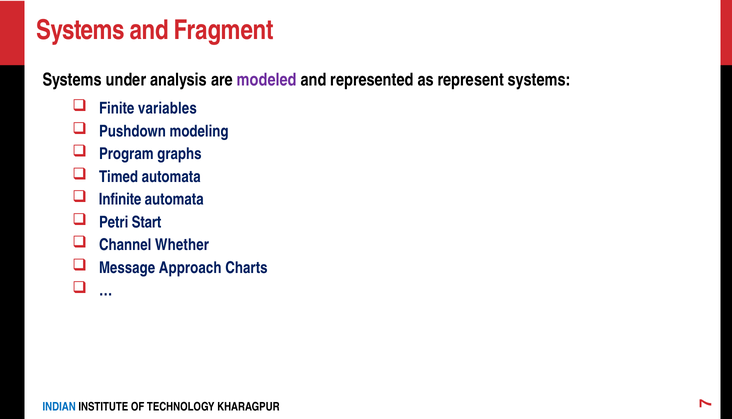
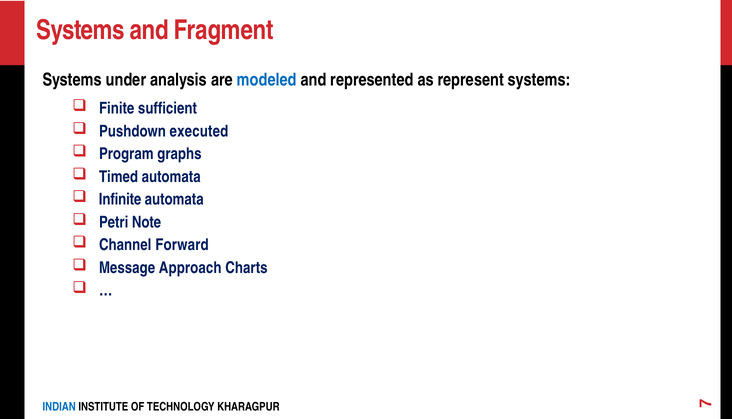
modeled colour: purple -> blue (267, 80)
variables: variables -> sufficient (167, 108)
modeling: modeling -> executed (199, 131)
Start: Start -> Note (147, 222)
Whether: Whether -> Forward (182, 245)
